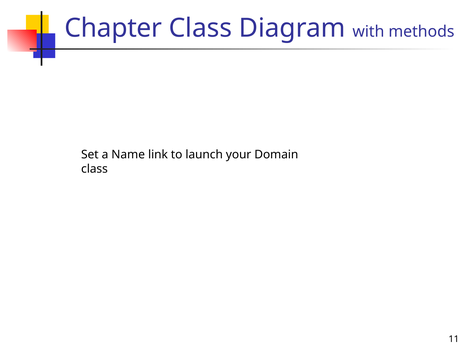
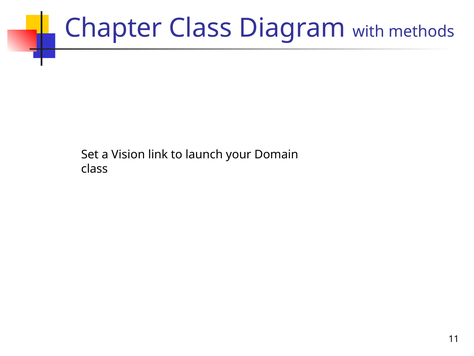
Name: Name -> Vision (128, 154)
